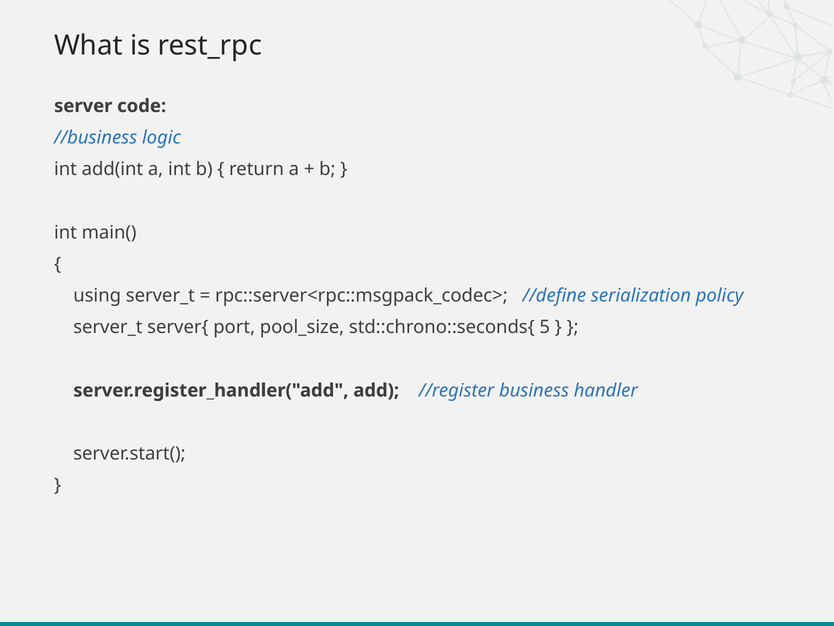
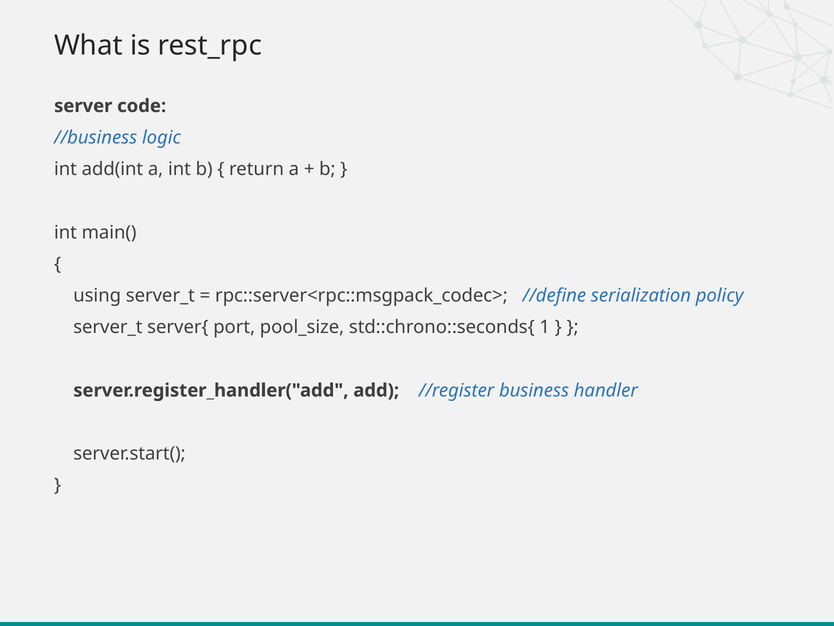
5: 5 -> 1 (545, 327)
